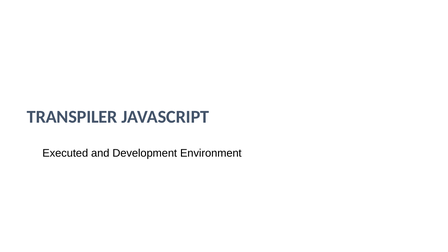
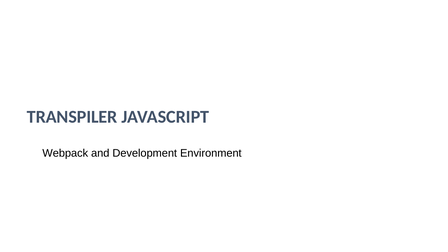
Executed: Executed -> Webpack (65, 153)
